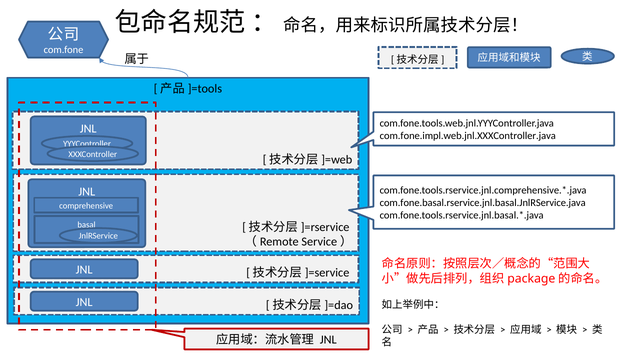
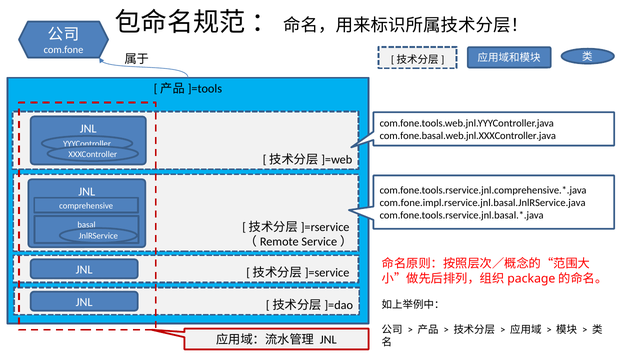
com.fone.impl.web.jnl.XXXController.java: com.fone.impl.web.jnl.XXXController.java -> com.fone.basal.web.jnl.XXXController.java (468, 136)
com.fone.basal.rservice.jnl.basal.JnlRService.java: com.fone.basal.rservice.jnl.basal.JnlRService.java -> com.fone.impl.rservice.jnl.basal.JnlRService.java (483, 203)
